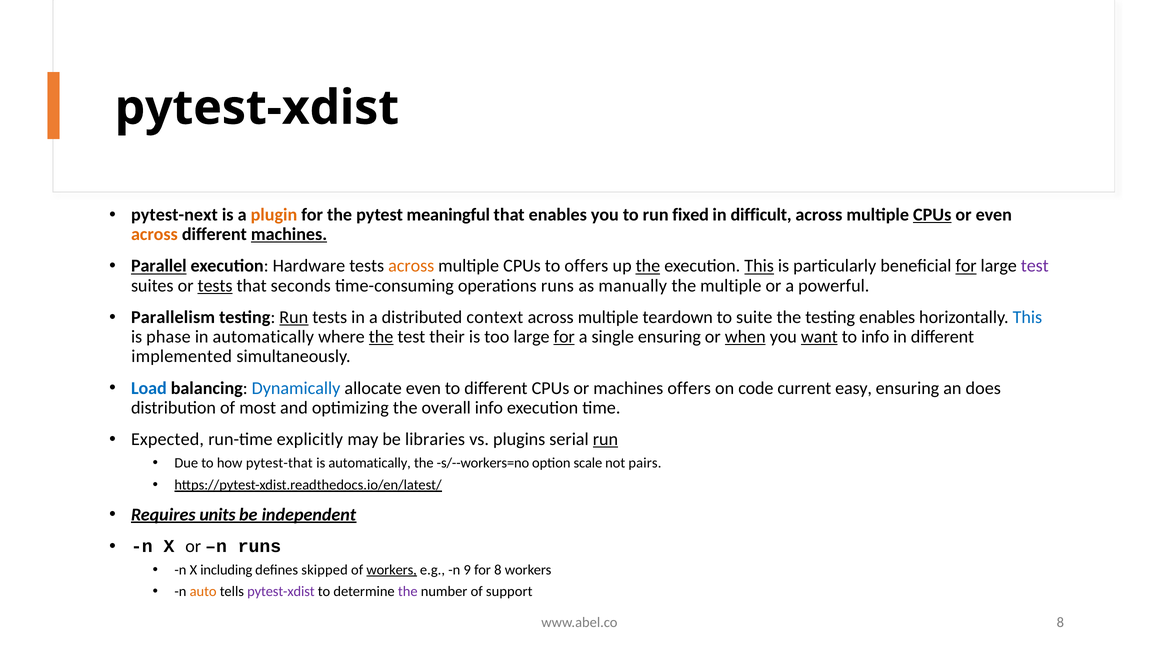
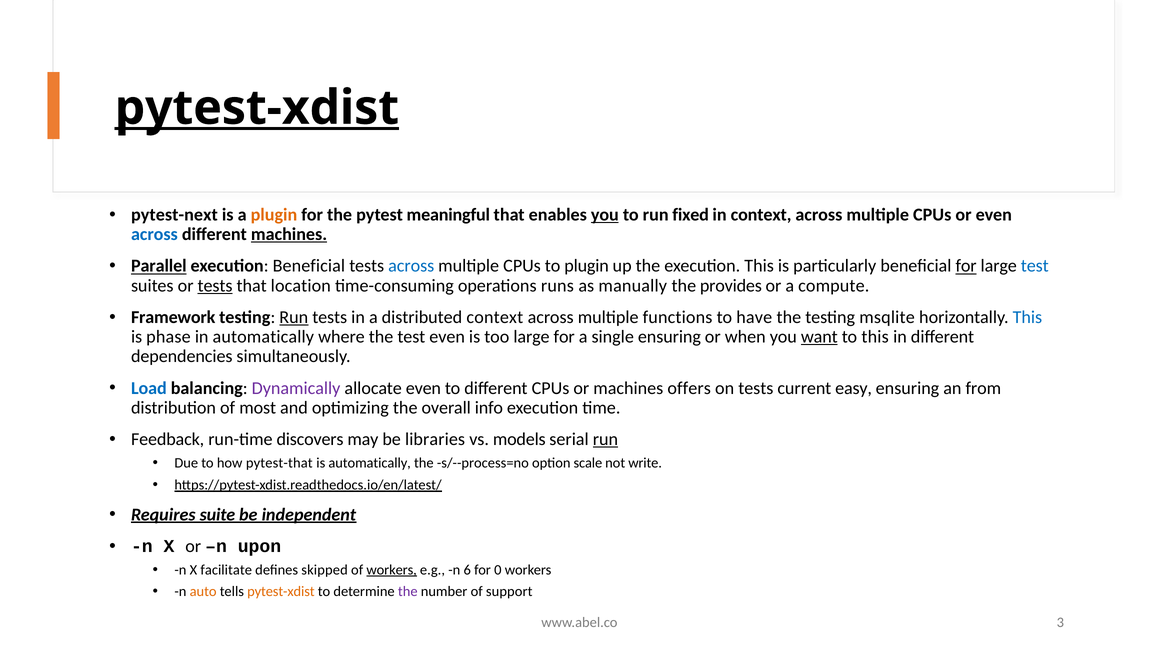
pytest-xdist underline: none -> present (257, 108)
you underline: none -> present (605, 215)
in difficult: difficult -> context (761, 215)
CPUs underline: present -> none (932, 215)
across colour: orange -> blue (154, 234)
execution Hardware: Hardware -> Beneficial (309, 266)
across colour: orange -> blue (411, 266)
to offers: offers -> plugin (587, 266)
the underline: present -> none (648, 266)
This underline: present -> none (759, 266)
test colour: purple -> blue (1035, 266)
seconds: seconds -> location (301, 286)
the multiple: multiple -> provides (731, 286)
powerful: powerful -> compute (834, 286)
Parallelism: Parallelism -> Framework (173, 317)
teardown: teardown -> functions (678, 317)
suite: suite -> have (754, 317)
testing enables: enables -> msqlite (887, 317)
the underline: present -> none (381, 337)
test their: their -> even (447, 337)
for underline: present -> none (564, 337)
when underline: present -> none (745, 337)
to info: info -> this (875, 337)
implemented: implemented -> dependencies (182, 356)
Dynamically colour: blue -> purple (296, 388)
on code: code -> tests (756, 388)
does: does -> from (983, 388)
Expected: Expected -> Feedback (168, 439)
explicitly: explicitly -> discovers (310, 439)
plugins: plugins -> models (519, 439)
s/--workers=no: s/--workers=no -> s/--process=no (483, 463)
pairs: pairs -> write (645, 463)
units: units -> suite (217, 514)
n runs: runs -> upon (259, 546)
including: including -> facilitate (226, 570)
9: 9 -> 6 (467, 570)
for 8: 8 -> 0 (498, 570)
pytest-xdist colour: purple -> orange (281, 591)
www.abel.co 8: 8 -> 3 (1060, 622)
